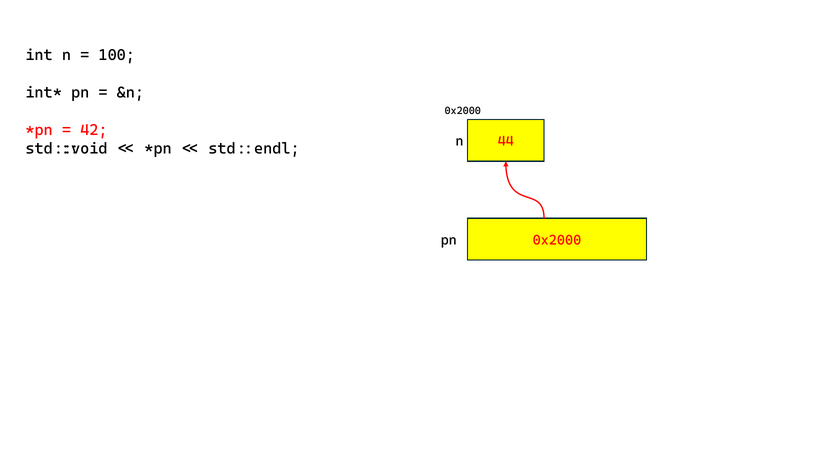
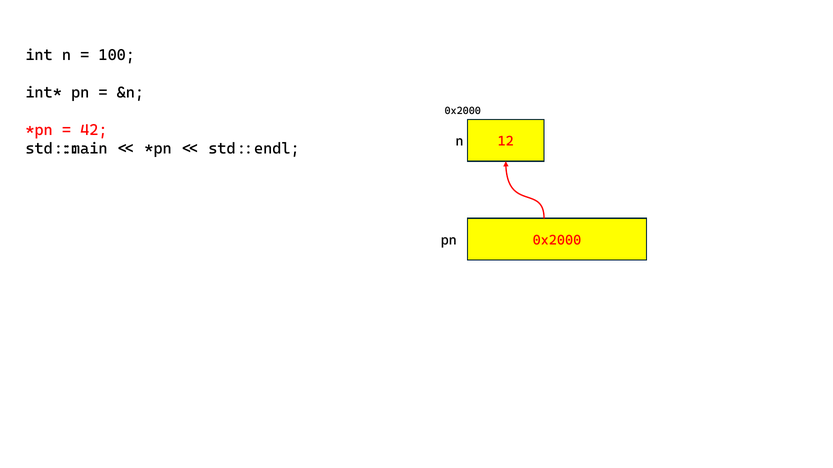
std::void: std::void -> std::main (67, 149)
44: 44 -> 12 (506, 142)
